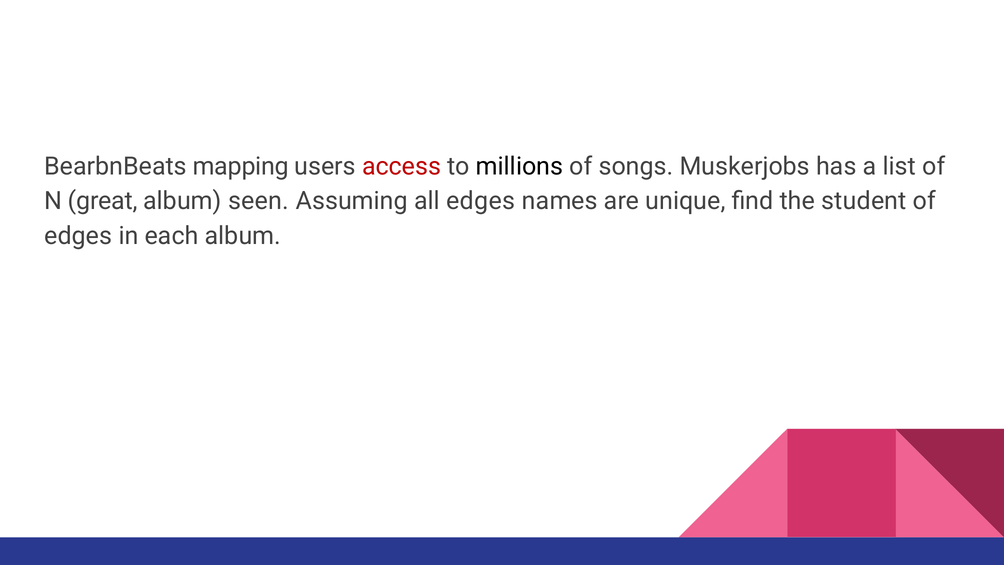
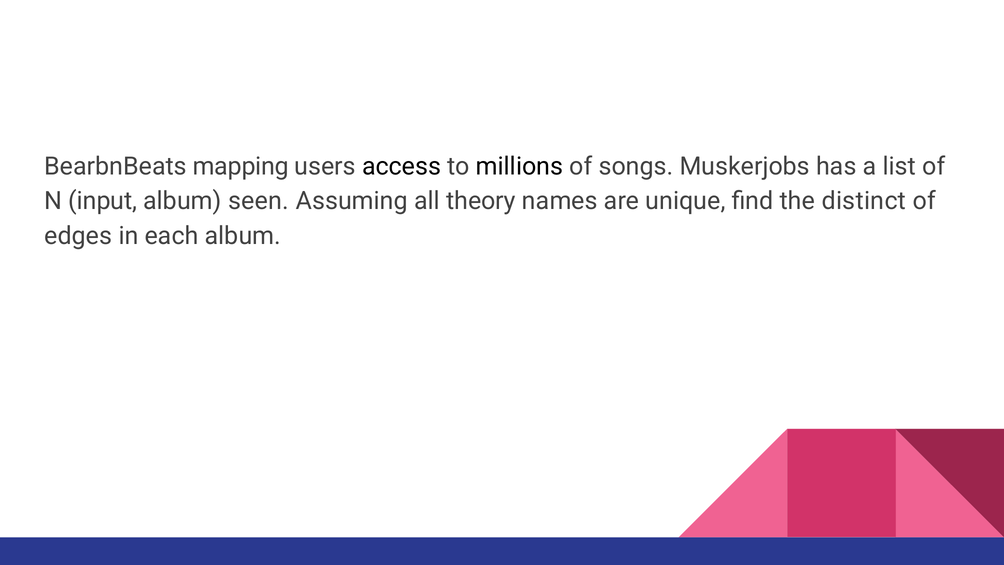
access colour: red -> black (402, 166)
great: great -> input (103, 201)
all edges: edges -> theory (481, 201)
student: student -> distinct (864, 201)
